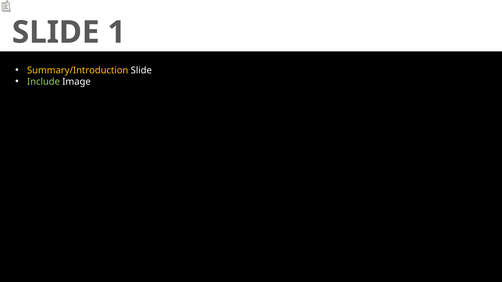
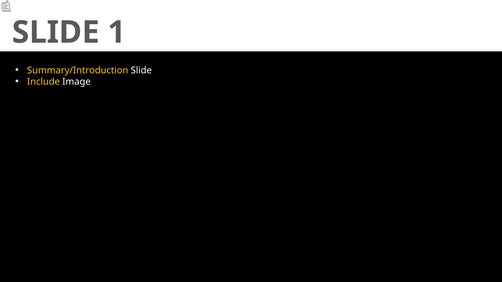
Include colour: light green -> yellow (43, 82)
